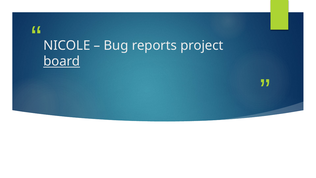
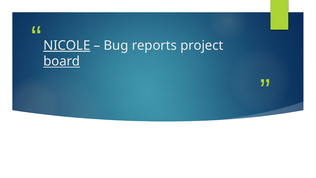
NICOLE underline: none -> present (67, 45)
